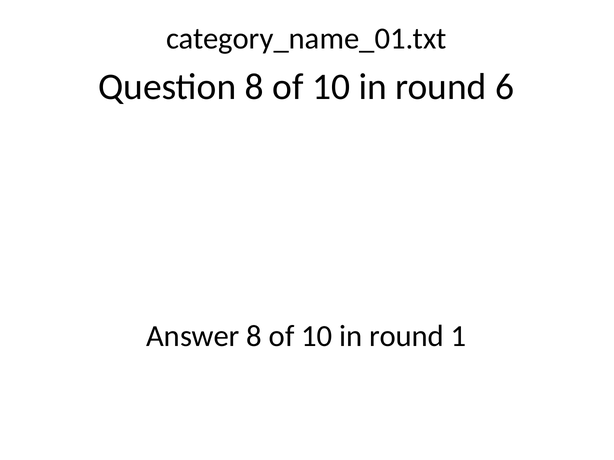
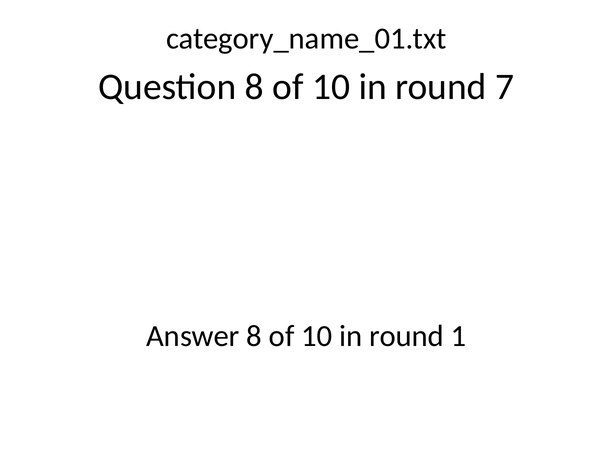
6: 6 -> 7 (505, 87)
